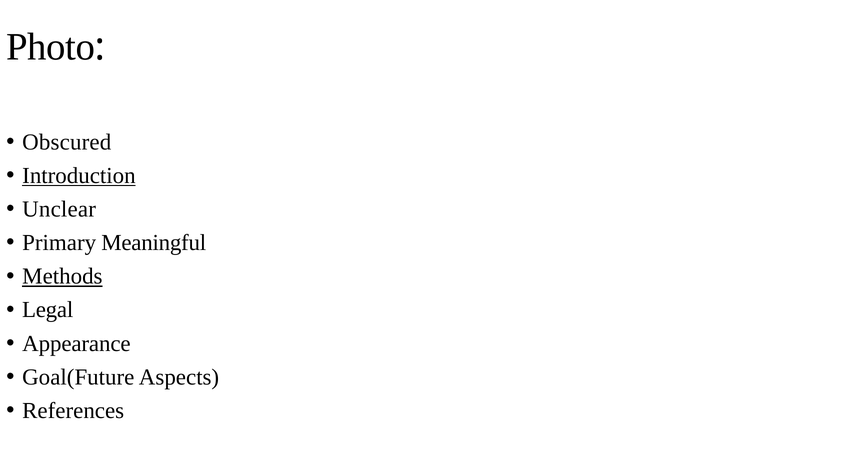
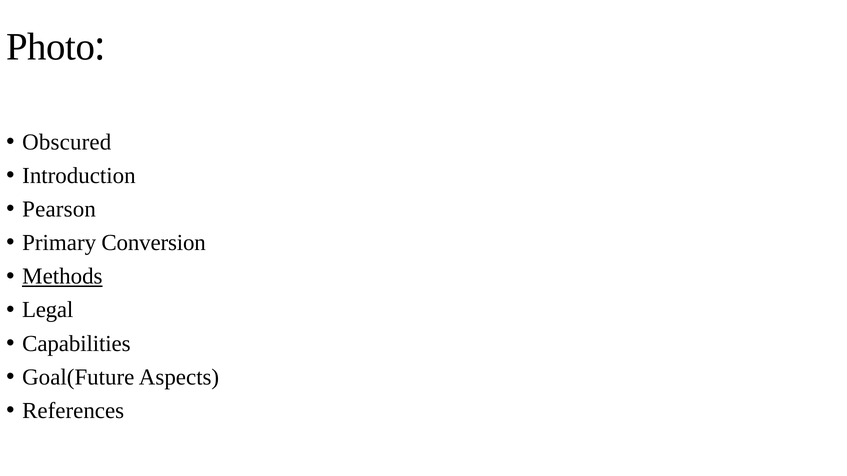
Introduction underline: present -> none (79, 176)
Unclear: Unclear -> Pearson (59, 209)
Meaningful: Meaningful -> Conversion (154, 243)
Appearance: Appearance -> Capabilities (76, 344)
